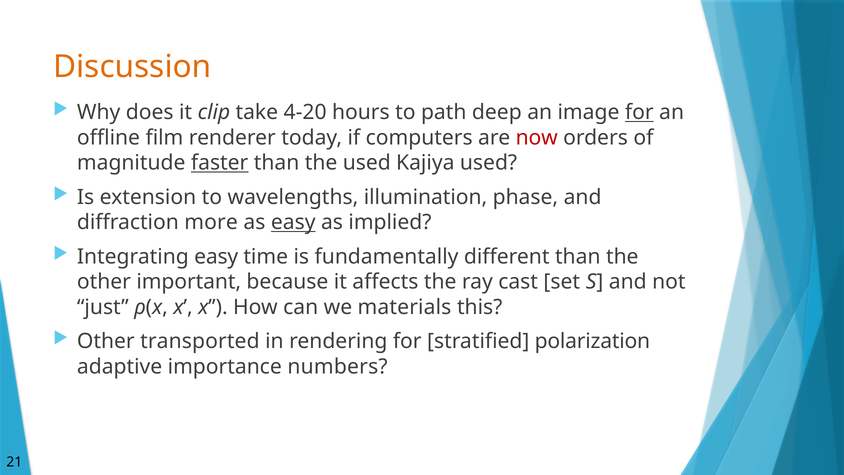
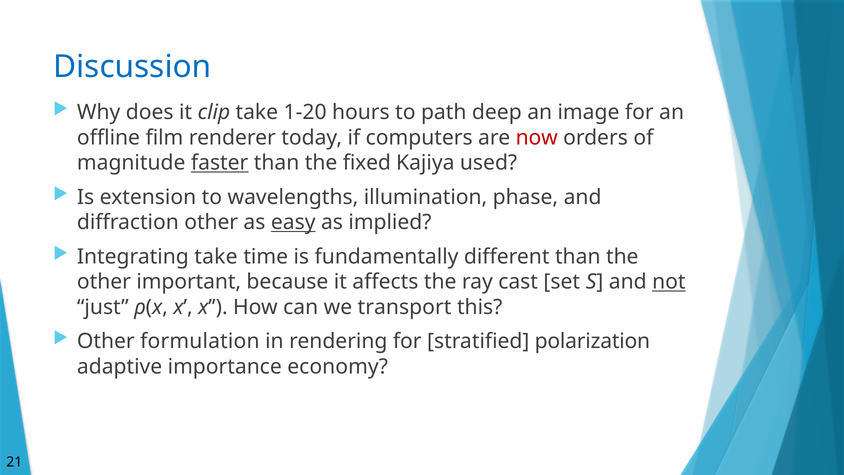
Discussion colour: orange -> blue (132, 67)
4-20: 4-20 -> 1-20 (305, 112)
for underline: present -> none (639, 112)
the used: used -> fixed (367, 163)
diffraction more: more -> other (211, 222)
Integrating easy: easy -> take (216, 256)
not underline: none -> present (669, 282)
materials: materials -> transport (405, 307)
transported: transported -> formulation (200, 341)
numbers: numbers -> economy (338, 367)
